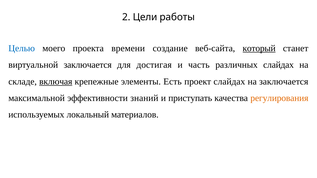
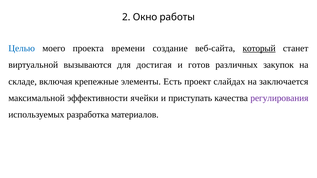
Цели: Цели -> Окно (145, 17)
виртуальной заключается: заключается -> вызываются (88, 65)
часть: часть -> готов (199, 65)
различных слайдах: слайдах -> закупок (279, 65)
включая underline: present -> none (56, 82)
знаний: знаний -> ячейки (144, 98)
регулирования colour: orange -> purple (279, 98)
локальный: локальный -> разработка (88, 115)
